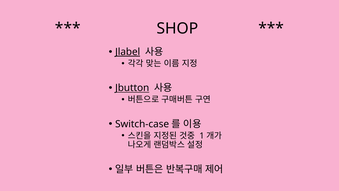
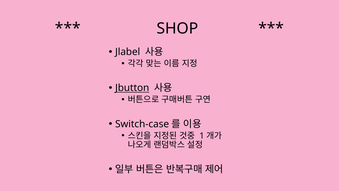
Jlabel underline: present -> none (128, 52)
